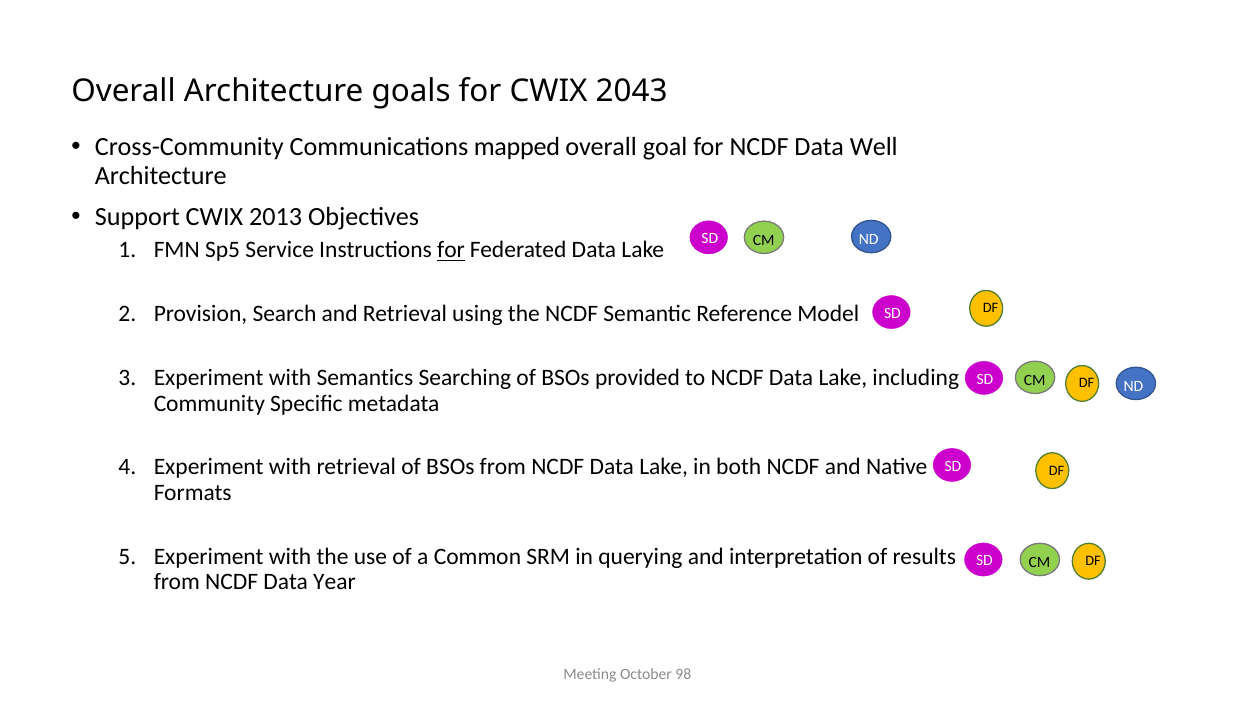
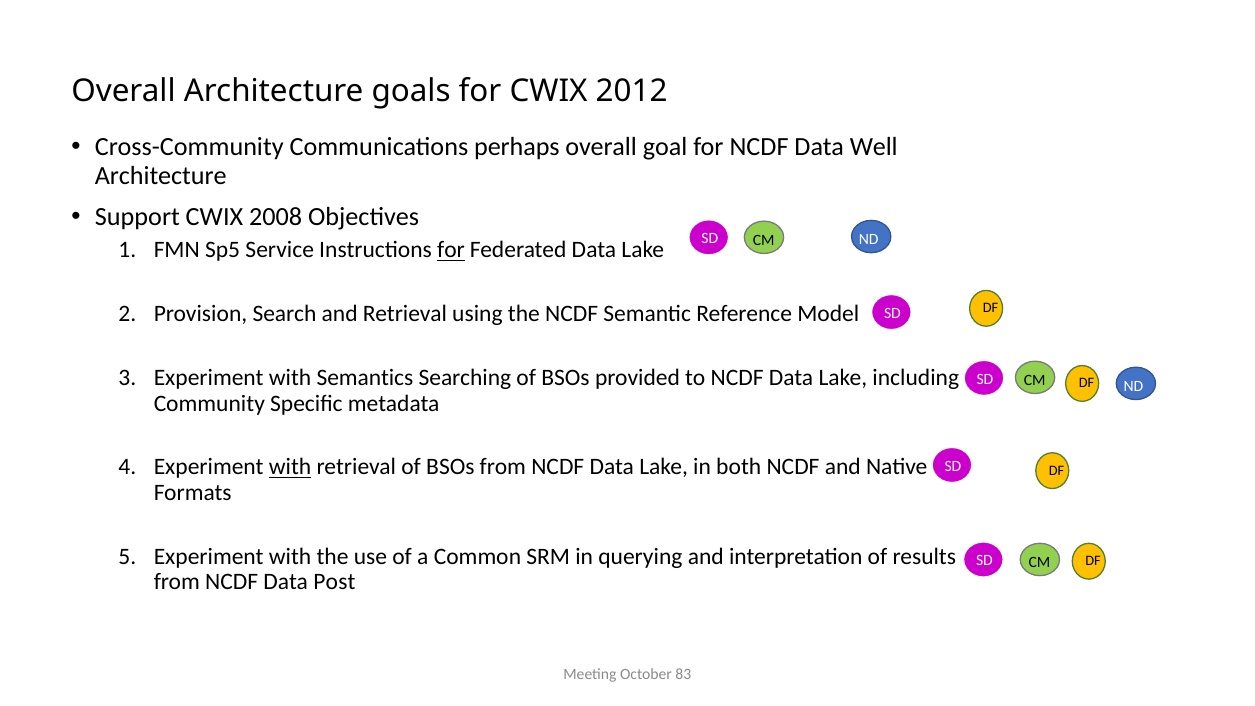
2043: 2043 -> 2012 (632, 91)
mapped: mapped -> perhaps (517, 147)
2013: 2013 -> 2008 (276, 217)
with underline: none -> present (290, 467)
Year: Year -> Post (334, 582)
98: 98 -> 83 (683, 674)
